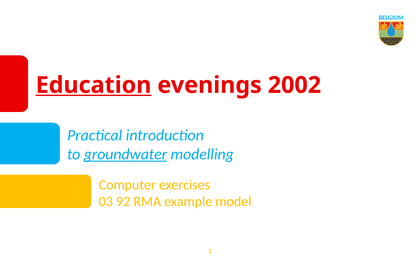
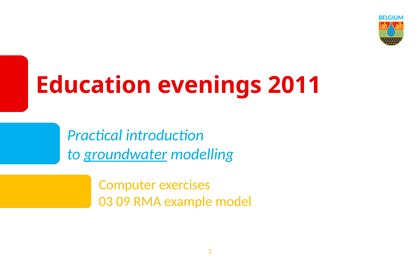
Education underline: present -> none (94, 85)
2002: 2002 -> 2011 (294, 85)
92: 92 -> 09 (123, 201)
